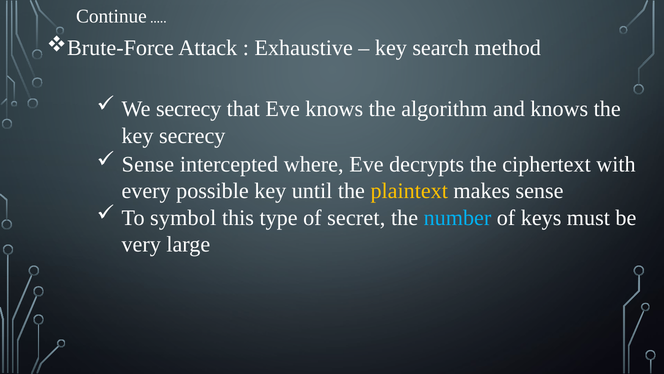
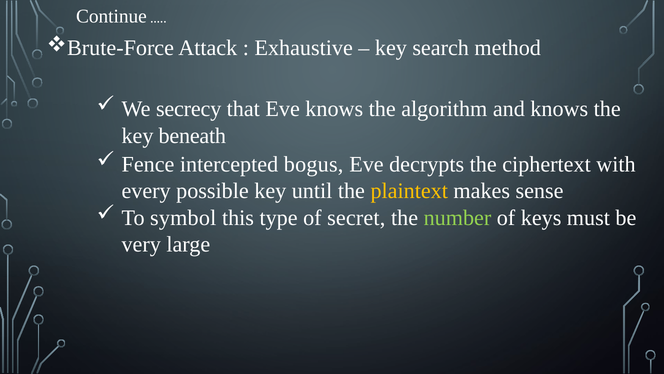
key secrecy: secrecy -> beneath (192, 136)
Sense: Sense -> Fence (148, 164)
where: where -> bogus (314, 164)
number colour: light blue -> light green (457, 217)
